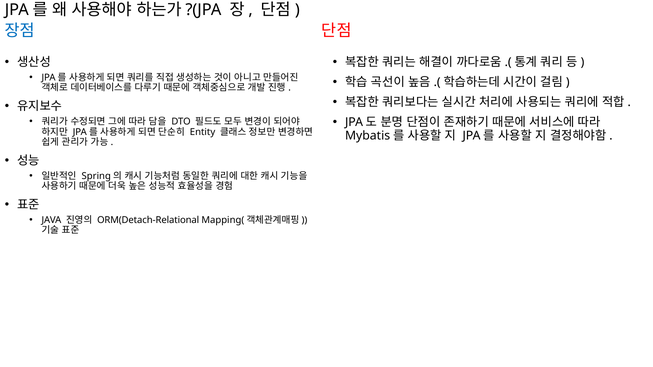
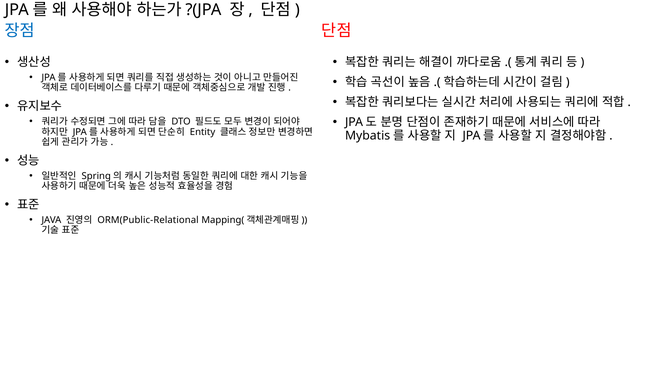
ORM(Detach-Relational: ORM(Detach-Relational -> ORM(Public-Relational (148, 220)
